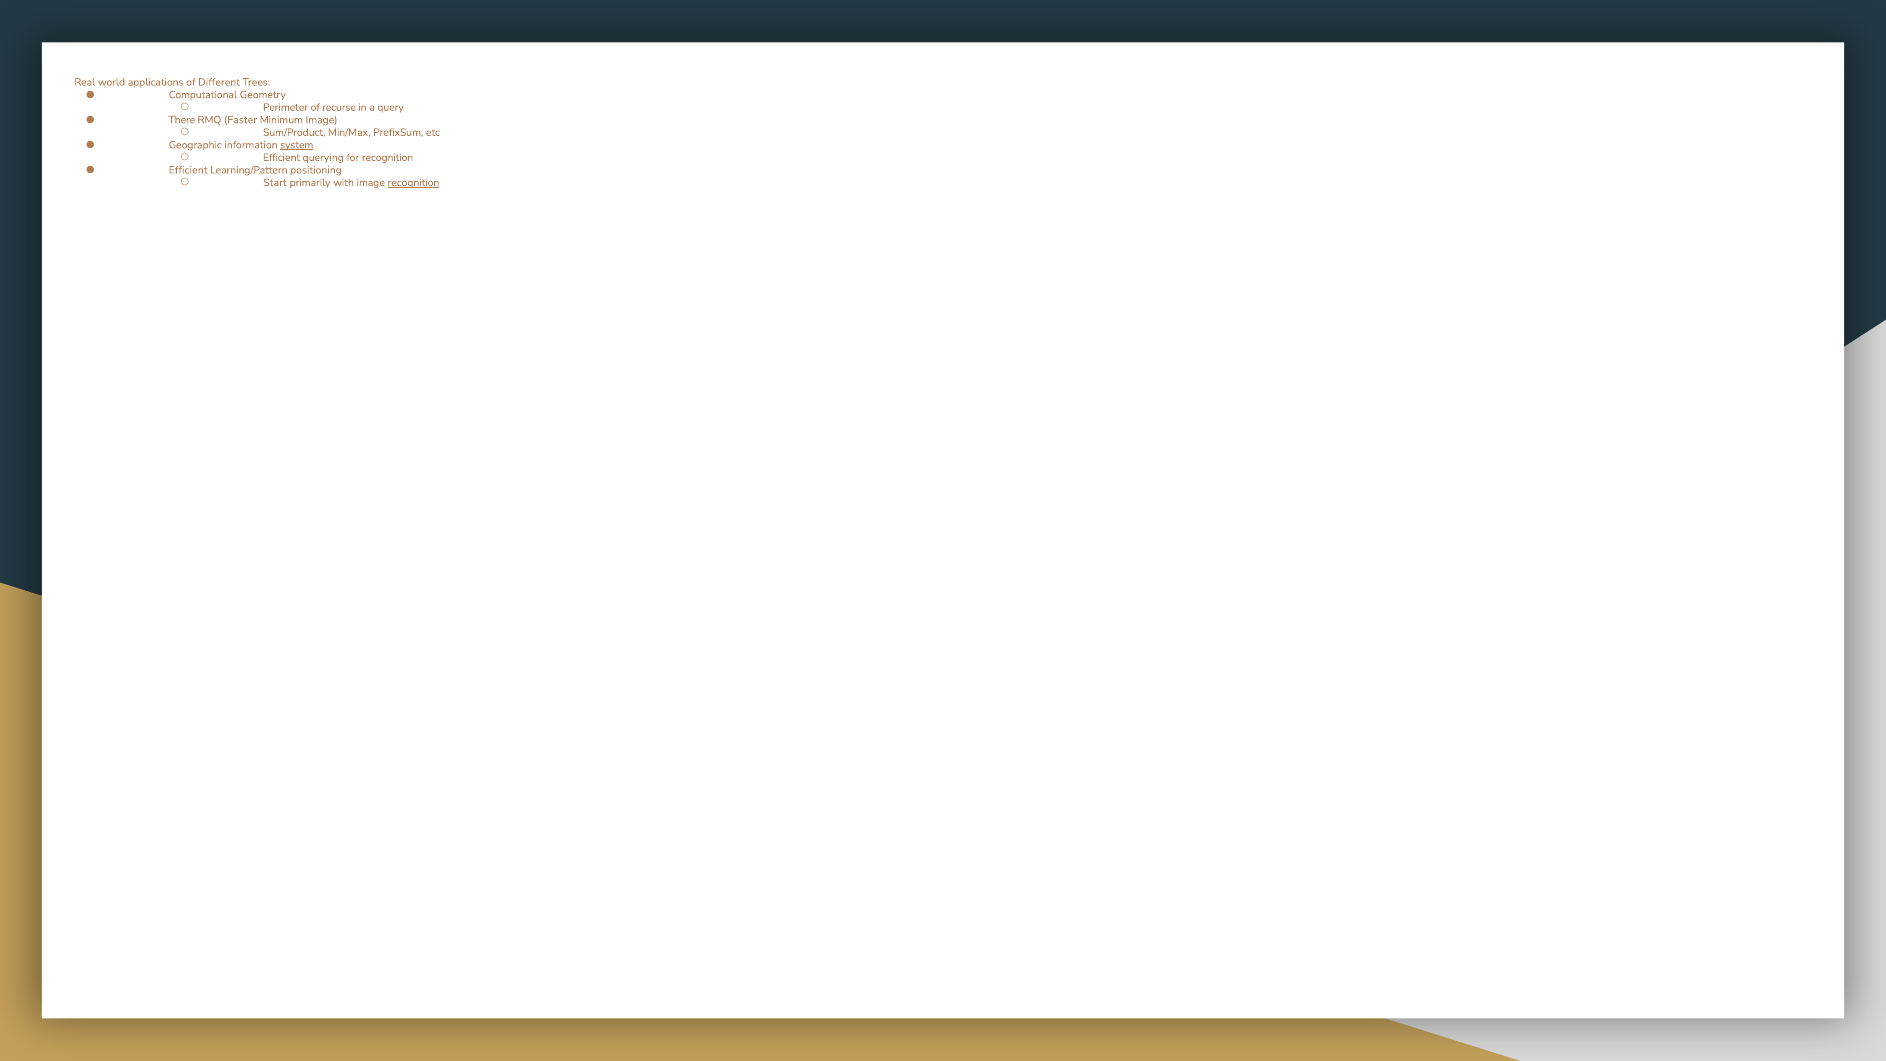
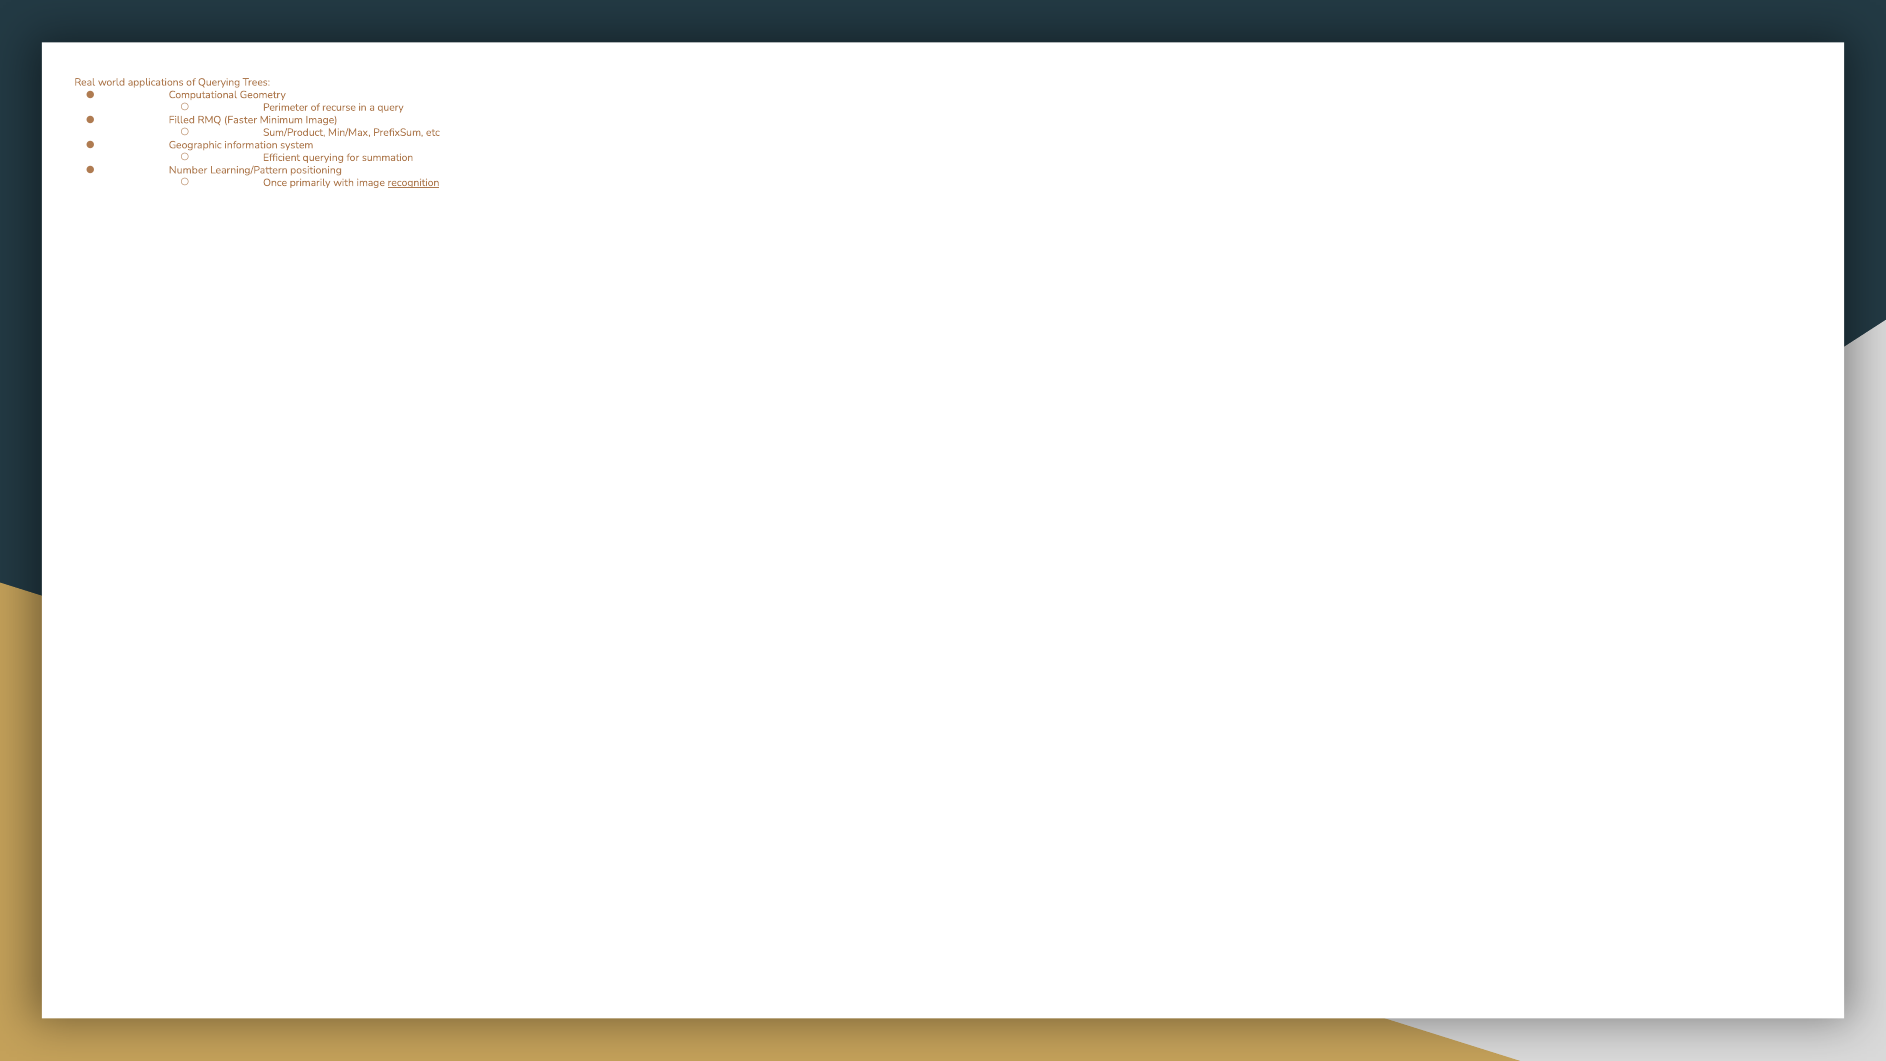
of Different: Different -> Querying (219, 82)
There: There -> Filled (182, 120)
system underline: present -> none (297, 145)
for recognition: recognition -> summation (388, 157)
Efficient: Efficient -> Number (188, 170)
Start: Start -> Once (275, 183)
